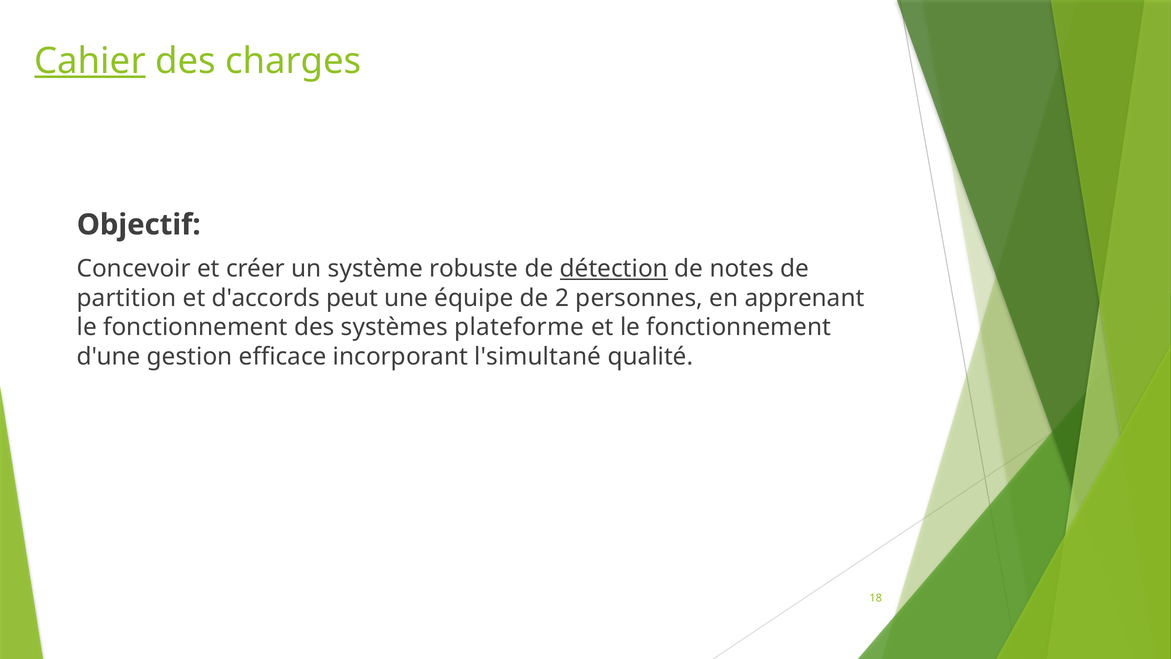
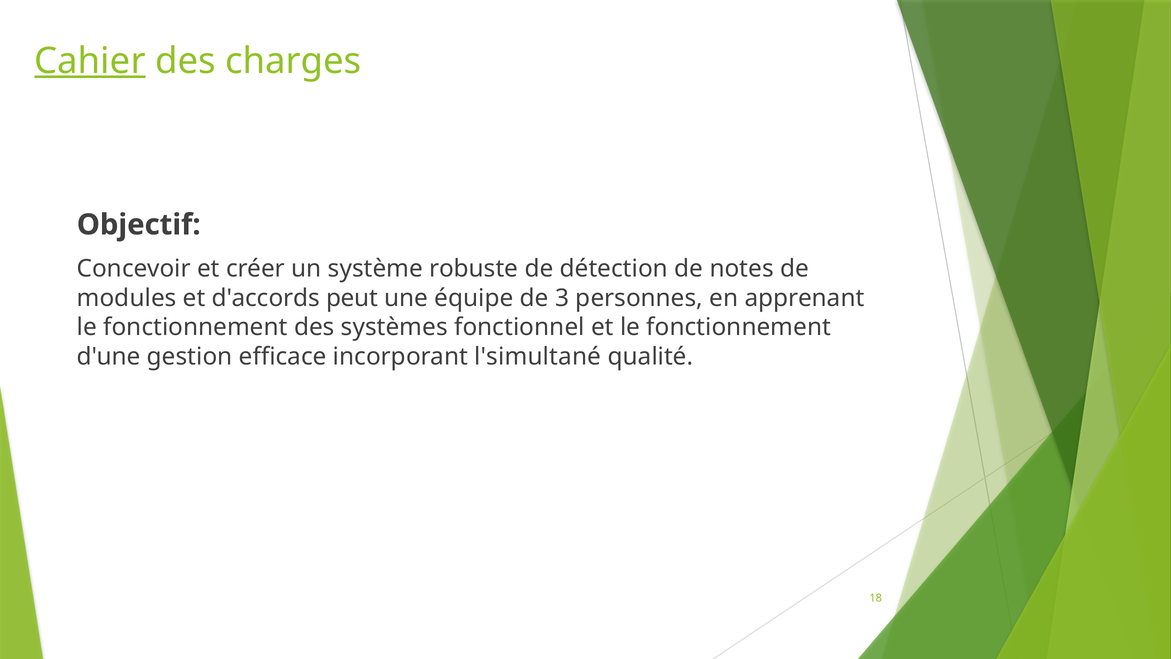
détection underline: present -> none (614, 269)
partition: partition -> modules (127, 298)
2: 2 -> 3 (562, 298)
plateforme: plateforme -> fonctionnel (519, 327)
